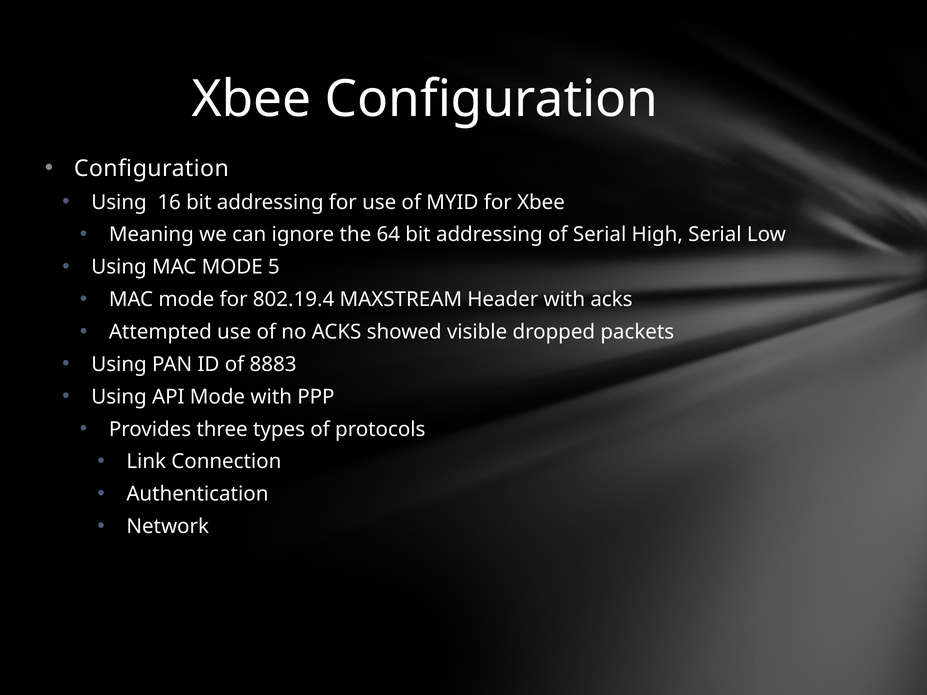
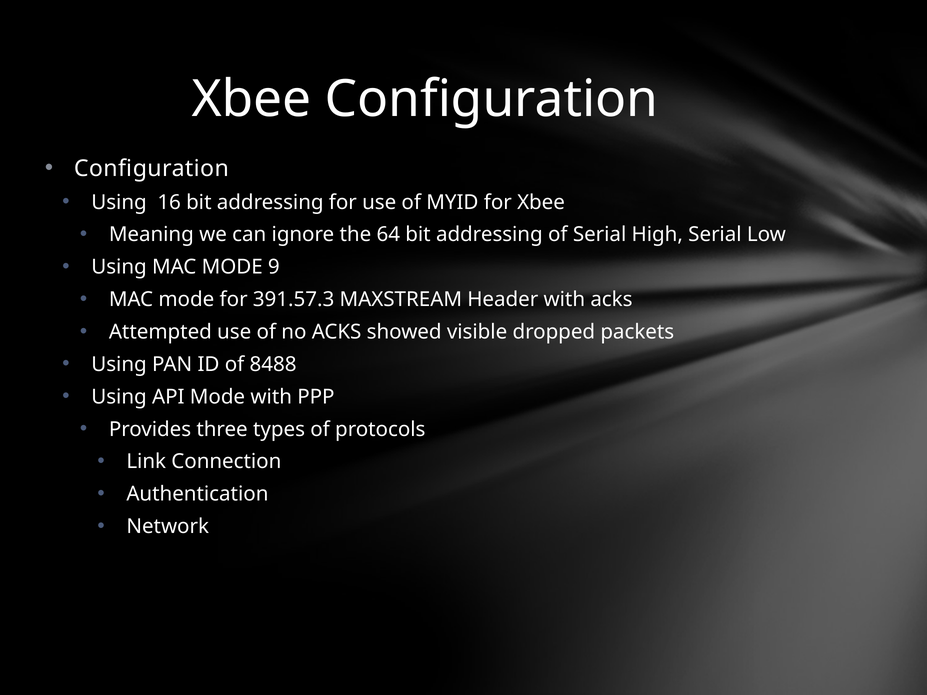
5: 5 -> 9 (274, 267)
802.19.4: 802.19.4 -> 391.57.3 (294, 300)
8883: 8883 -> 8488 (273, 365)
